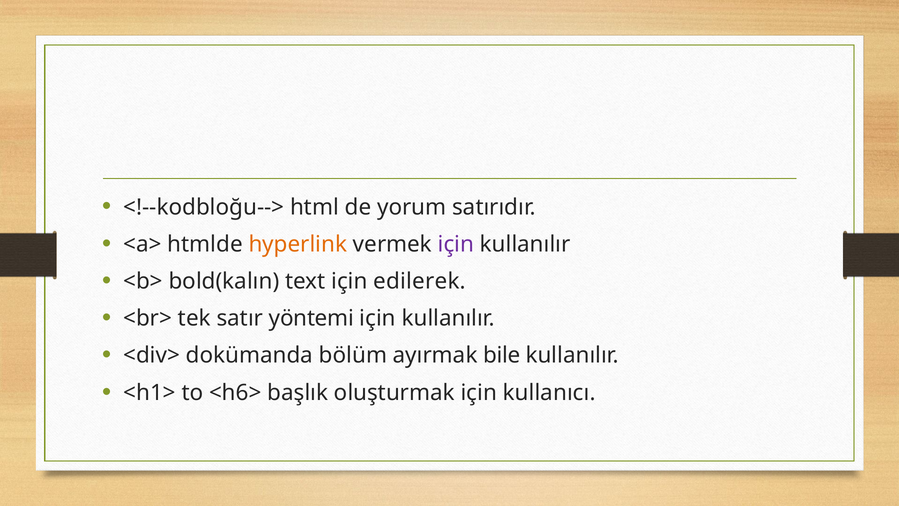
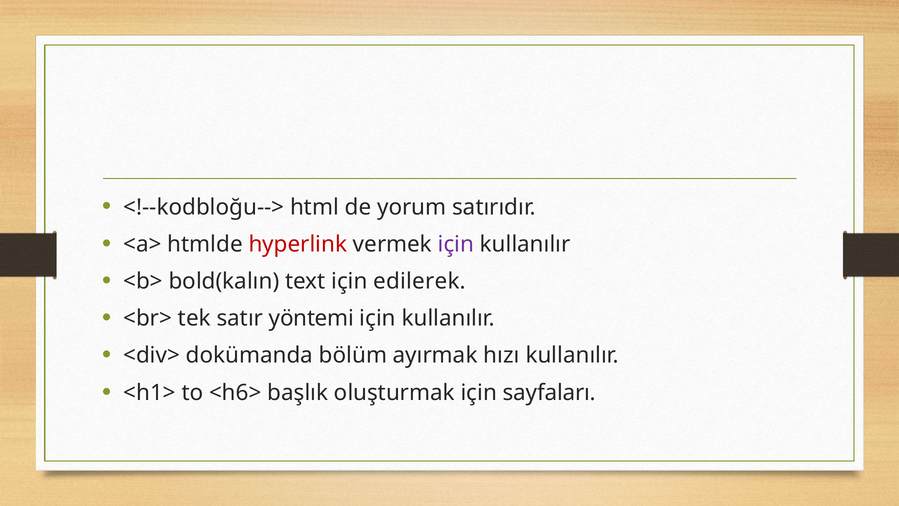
hyperlink colour: orange -> red (298, 244)
bile: bile -> hızı (502, 355)
kullanıcı: kullanıcı -> sayfaları (549, 392)
